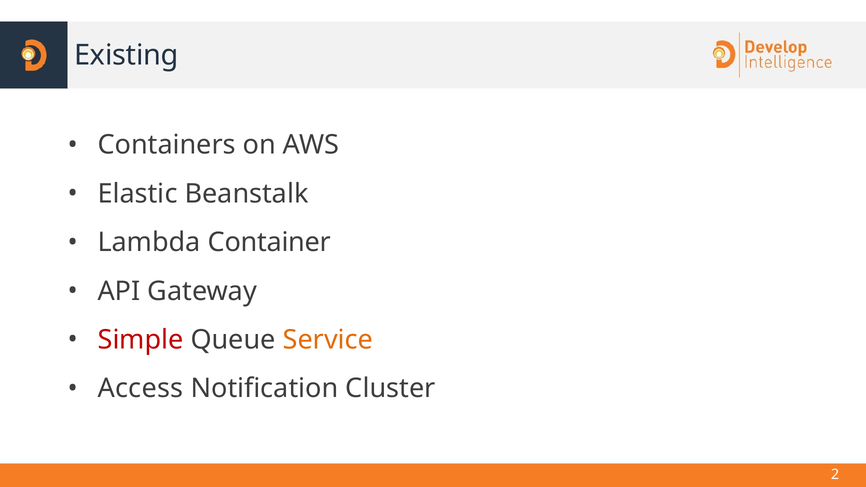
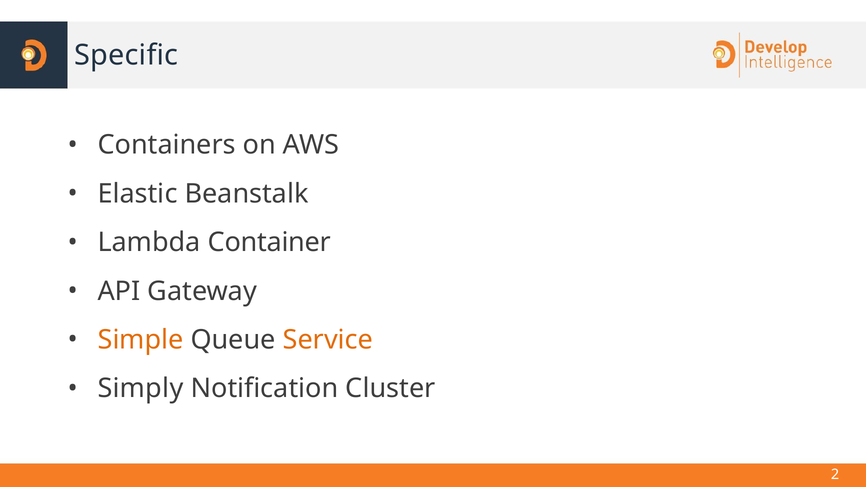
Existing: Existing -> Specific (126, 55)
Simple colour: red -> orange (141, 340)
Access: Access -> Simply (141, 389)
